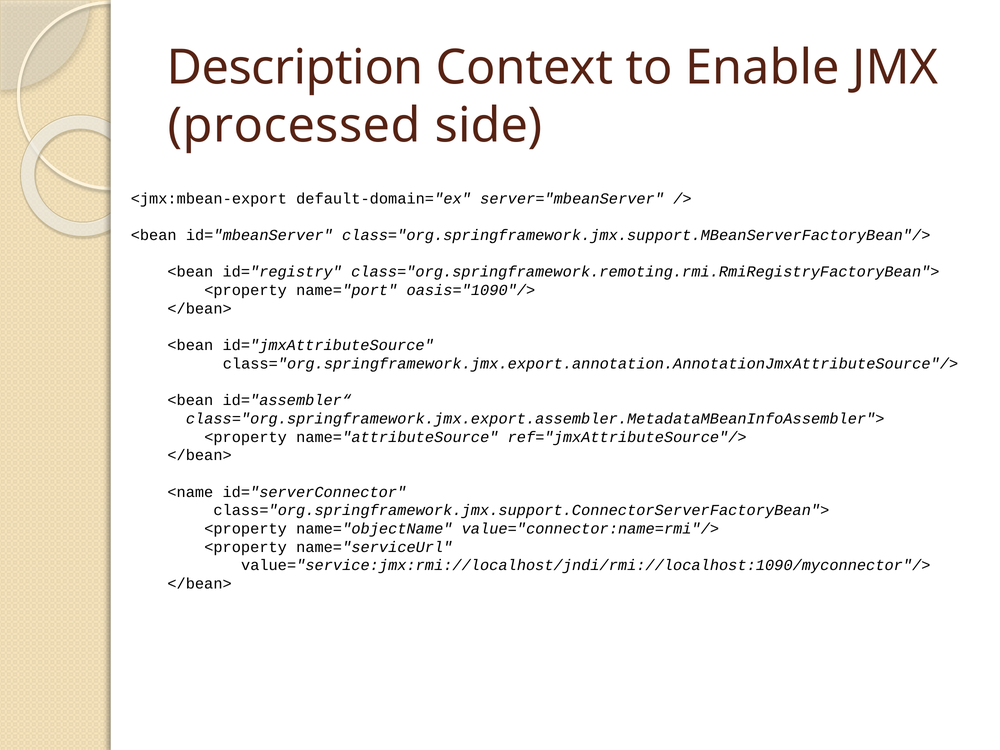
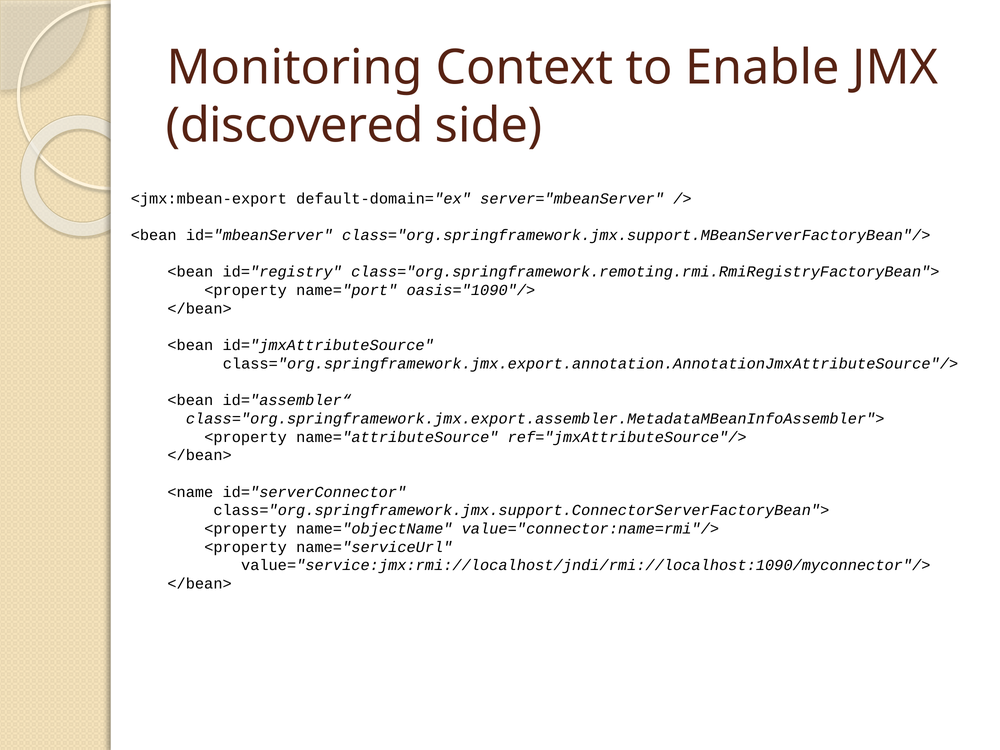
Description: Description -> Monitoring (295, 67)
processed: processed -> discovered (295, 126)
